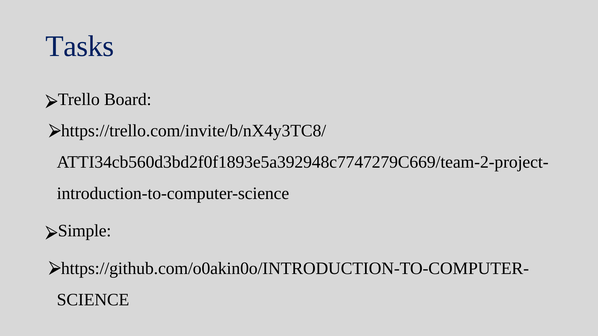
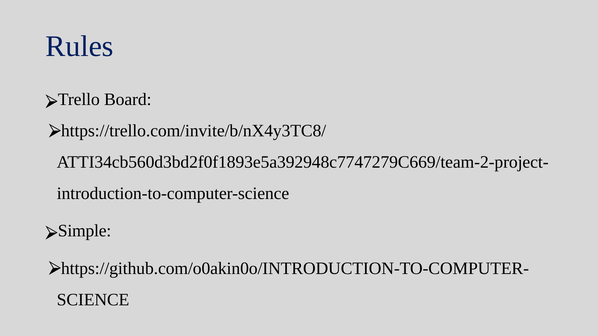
Tasks: Tasks -> Rules (80, 46)
